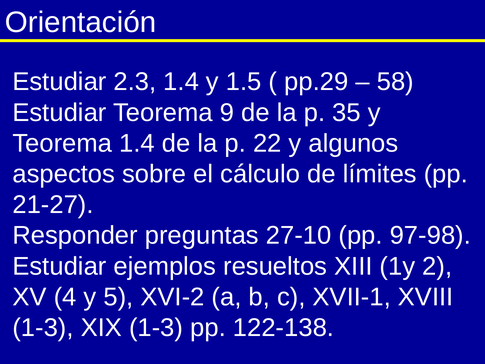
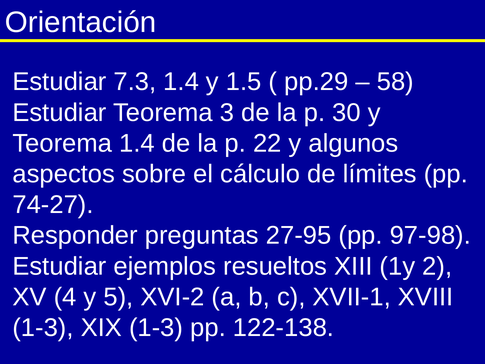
2.3: 2.3 -> 7.3 (135, 82)
9: 9 -> 3 (227, 112)
35: 35 -> 30 (347, 112)
21-27: 21-27 -> 74-27 (53, 205)
27-10: 27-10 -> 27-95 (299, 235)
